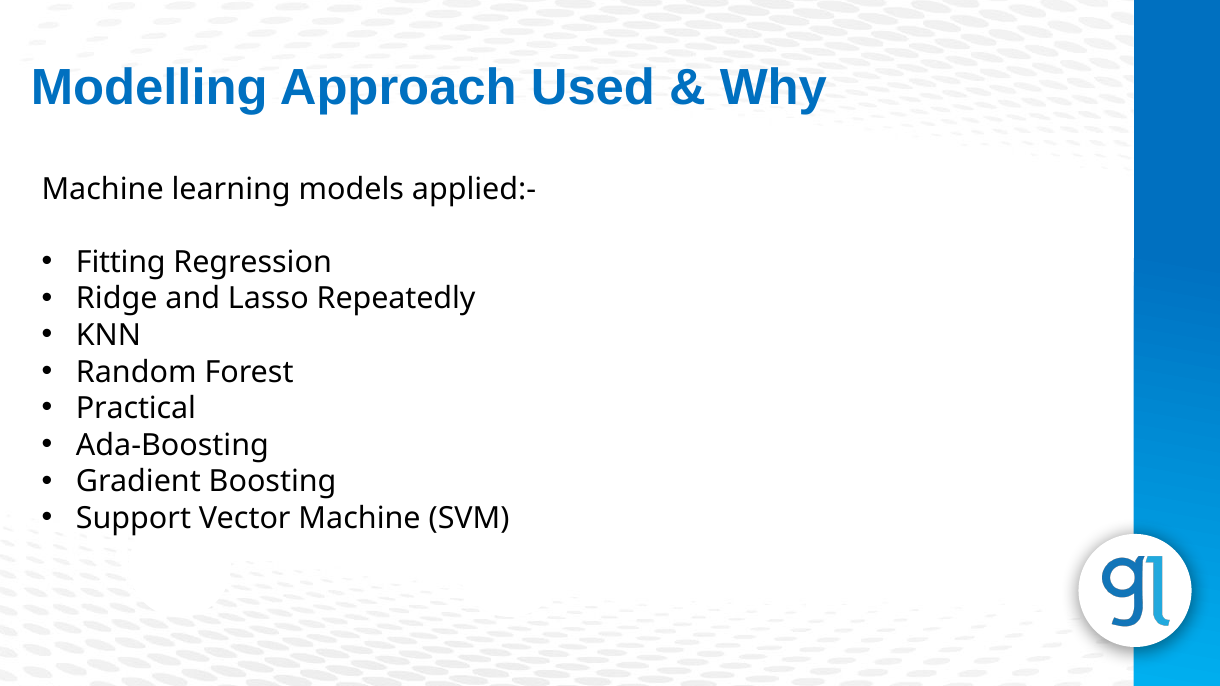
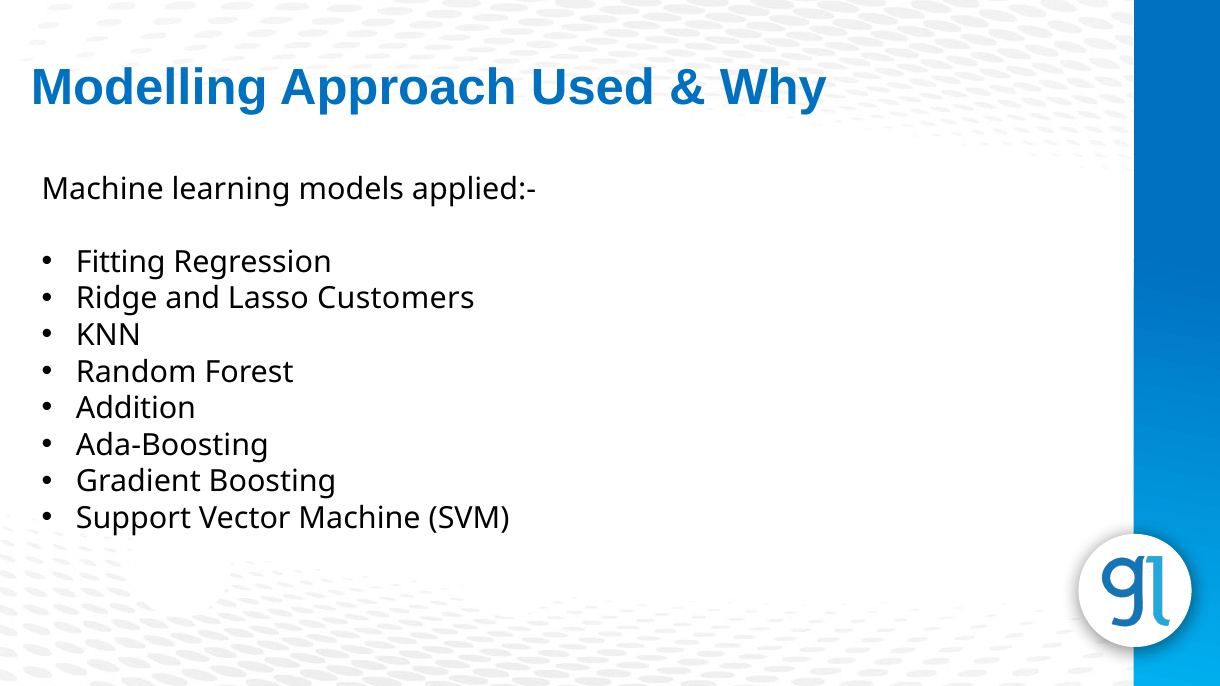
Repeatedly: Repeatedly -> Customers (396, 299)
Practical: Practical -> Addition (136, 409)
